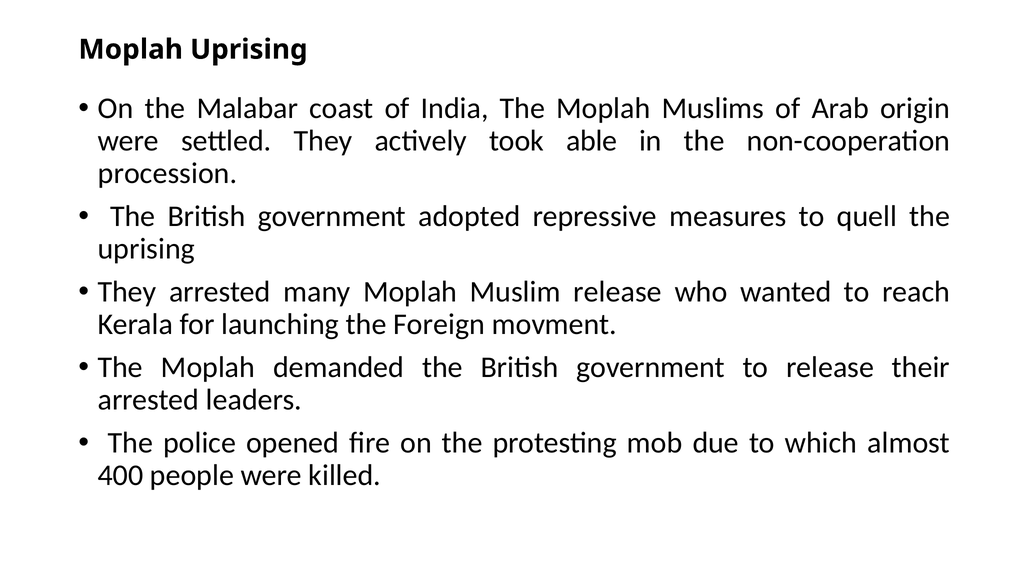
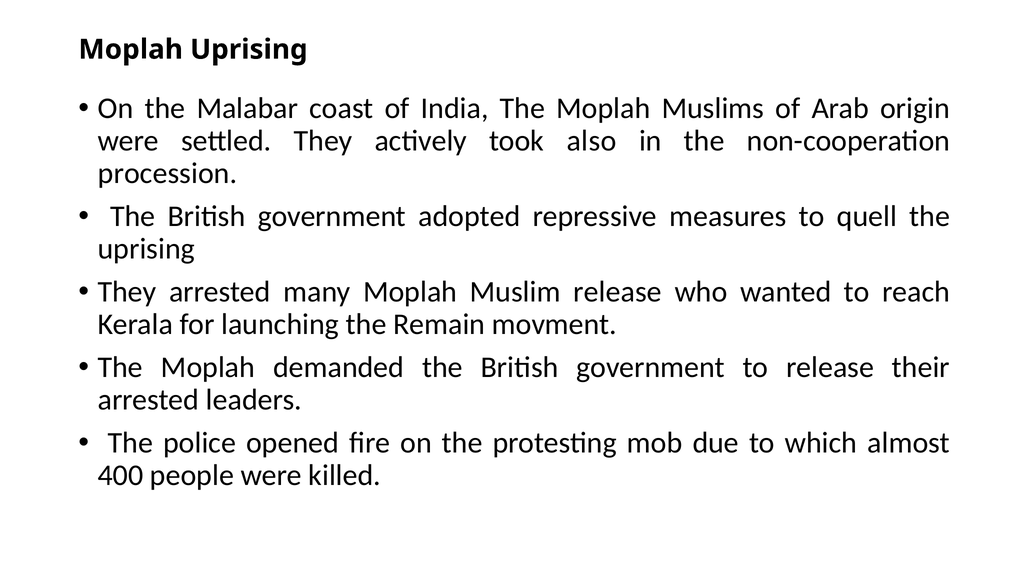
able: able -> also (592, 141)
Foreign: Foreign -> Remain (439, 324)
